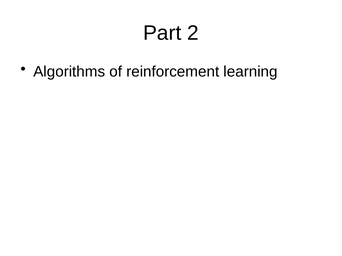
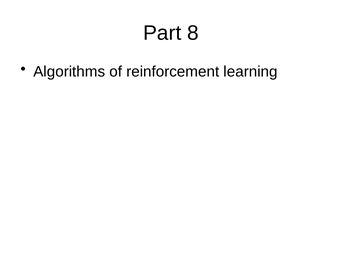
2: 2 -> 8 (193, 33)
